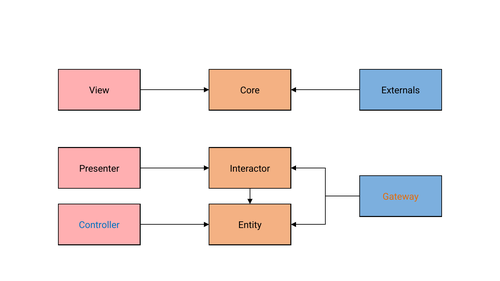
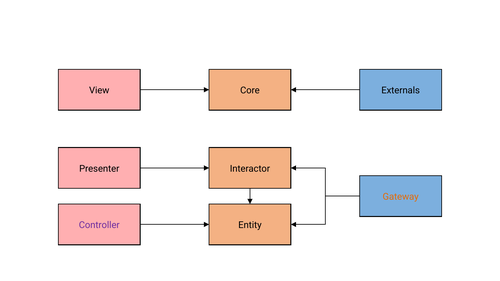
Controller colour: blue -> purple (99, 225)
